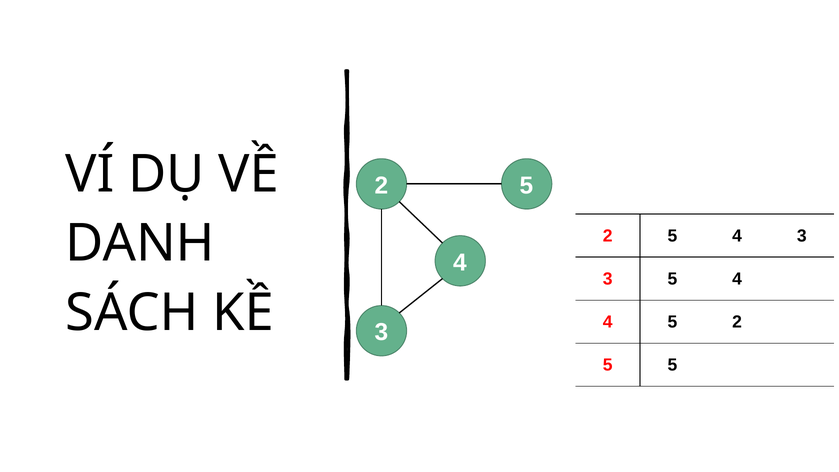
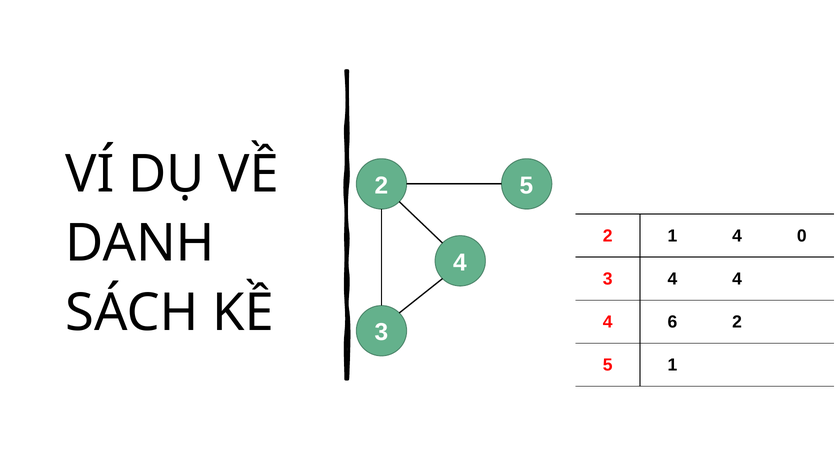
5: 5 -> 1 (672, 236)
4 3: 3 -> 0 (802, 236)
5: 5 -> 4 (672, 279)
5: 5 -> 6 (672, 322)
5 5: 5 -> 1 (672, 365)
